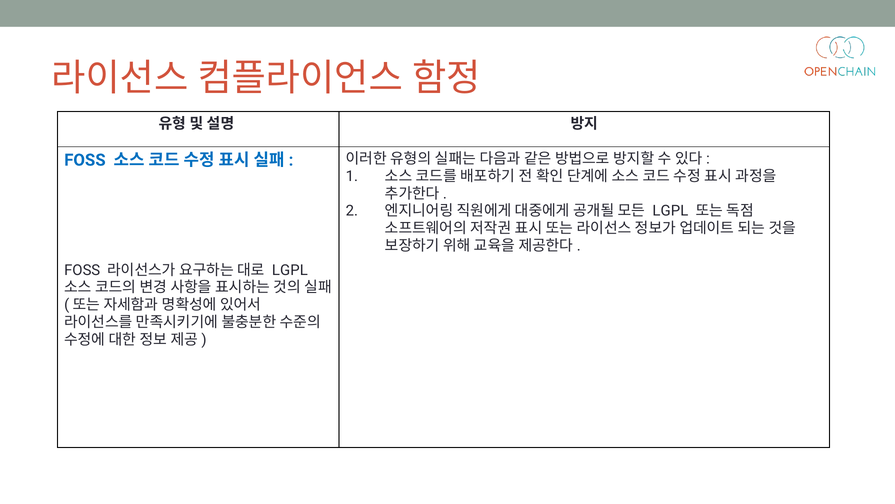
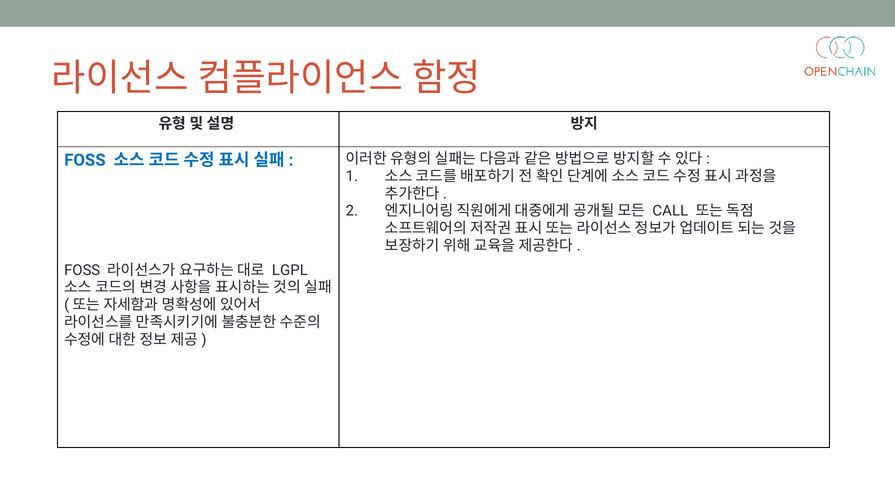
LGPL: LGPL -> CALL (670, 211)
